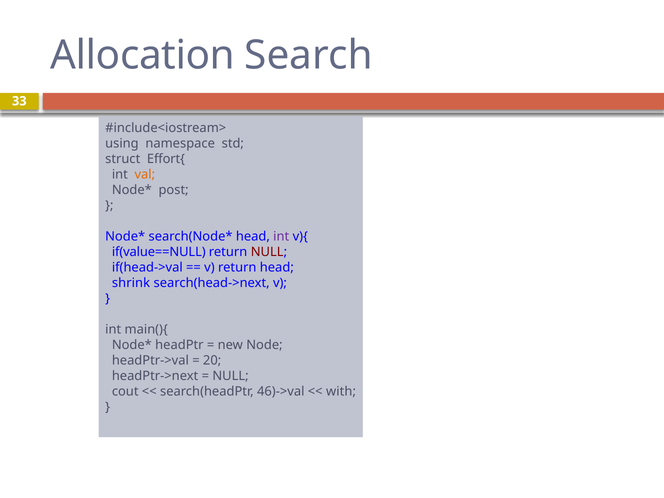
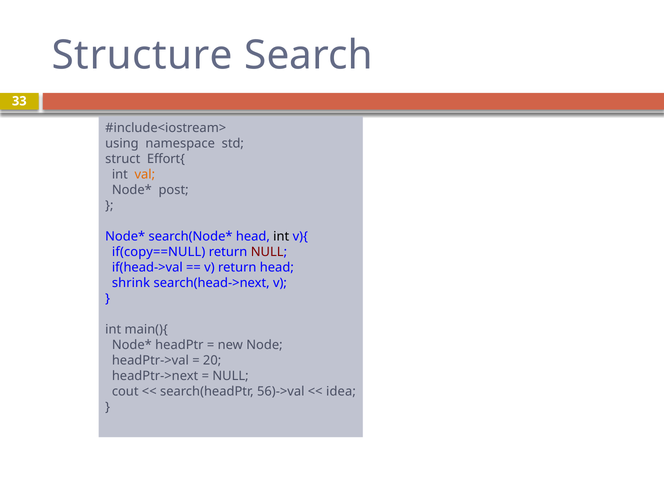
Allocation: Allocation -> Structure (142, 55)
int colour: purple -> black (281, 237)
if(value==NULL: if(value==NULL -> if(copy==NULL (159, 252)
46)->val: 46)->val -> 56)->val (281, 392)
with: with -> idea (341, 392)
